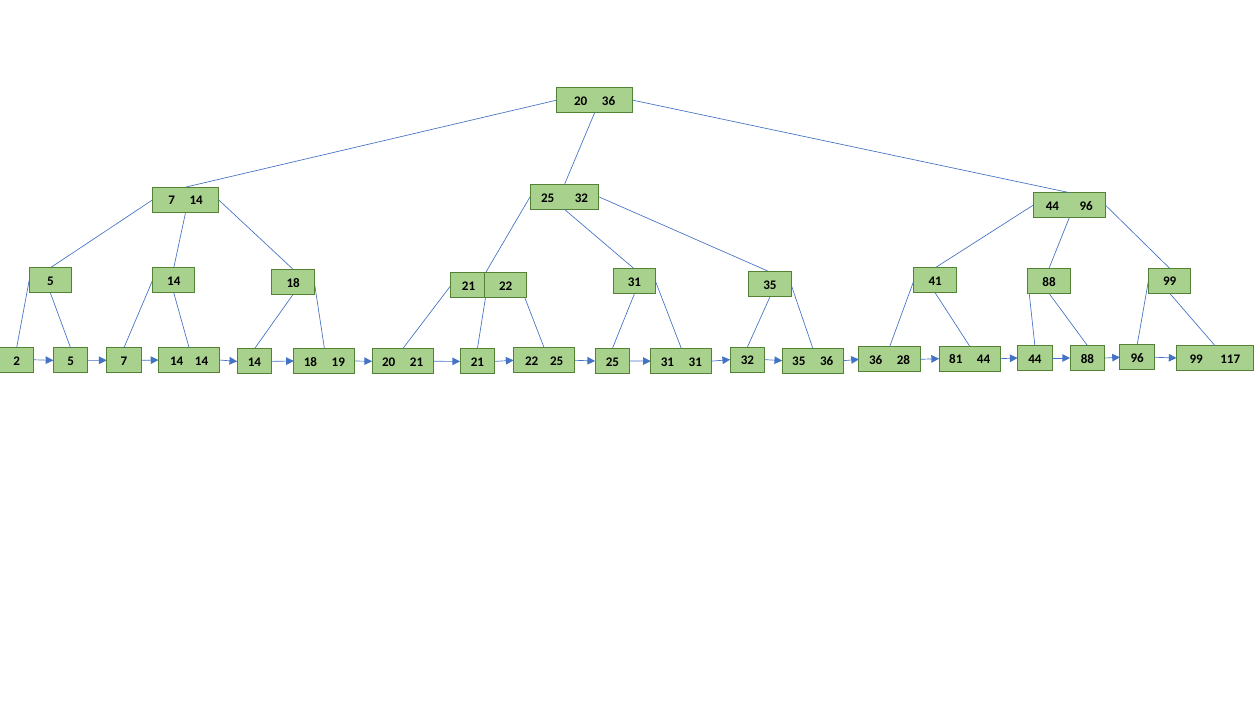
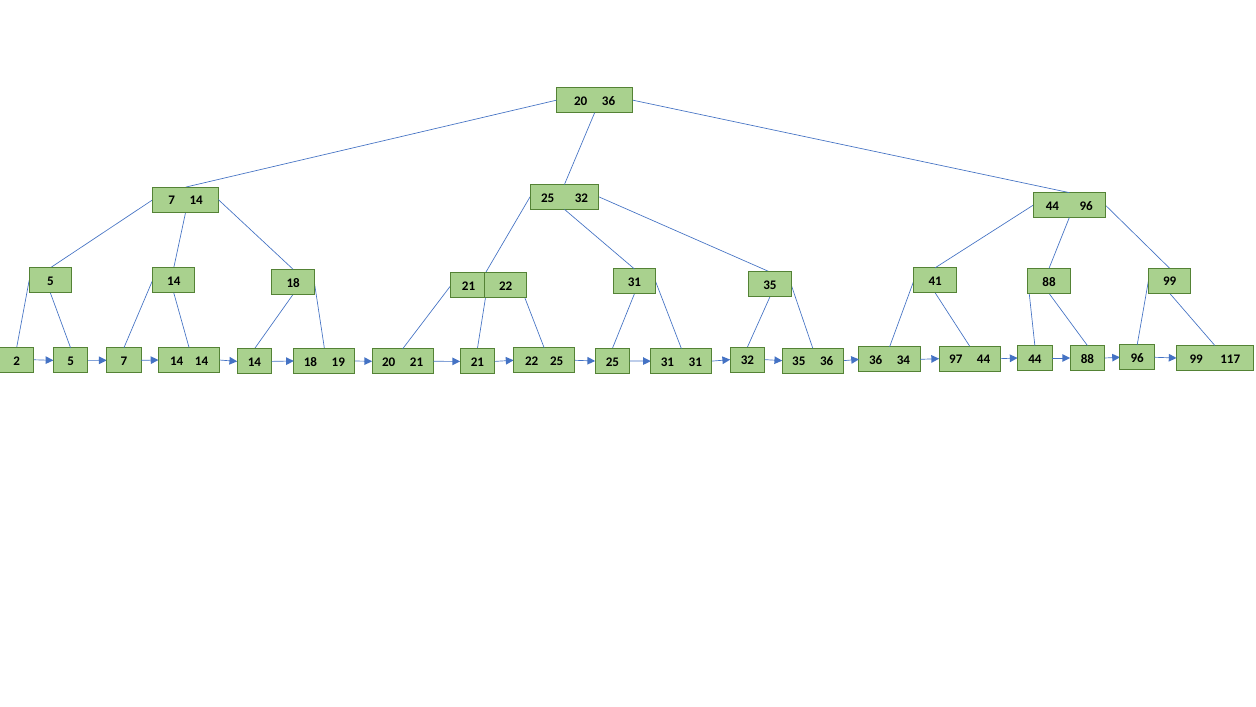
28: 28 -> 34 (903, 360)
81: 81 -> 97 (956, 359)
